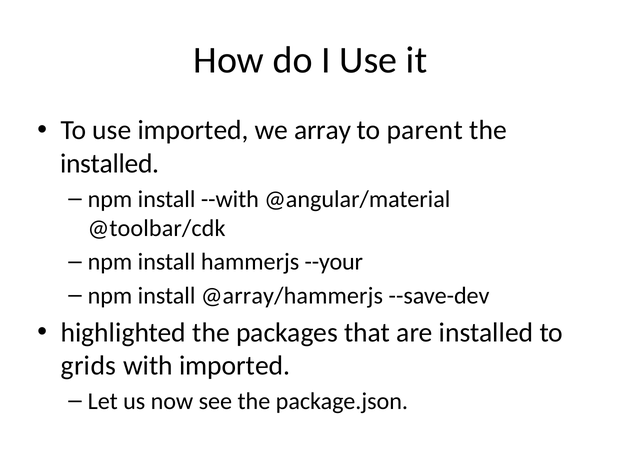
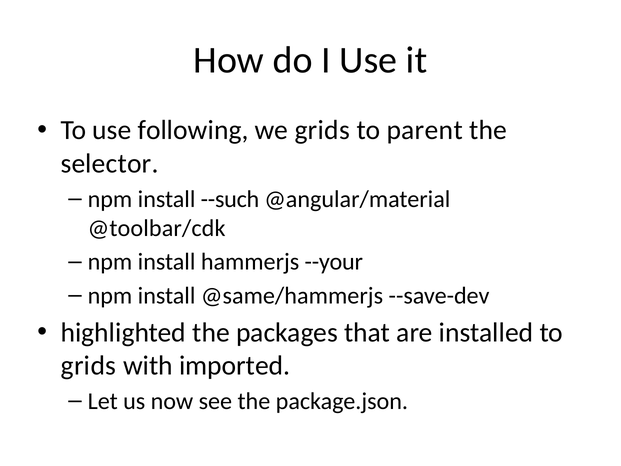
use imported: imported -> following (193, 130)
we array: array -> grids (322, 130)
installed: installed -> selector (110, 163)
--with: --with -> --such (230, 199)
@array/hammerjs: @array/hammerjs -> @same/hammerjs (292, 296)
